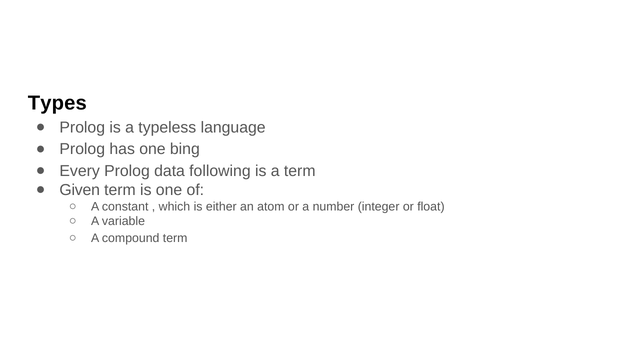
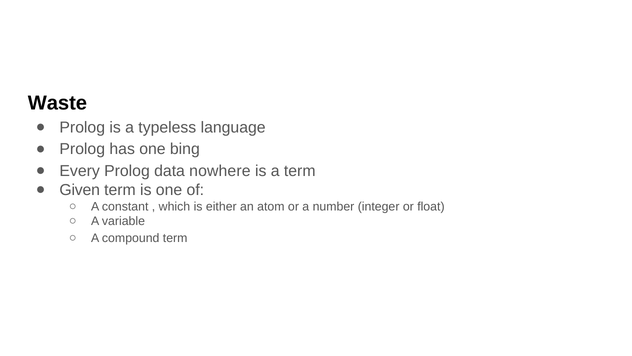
Types: Types -> Waste (57, 103)
following: following -> nowhere (220, 171)
